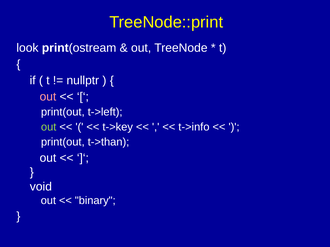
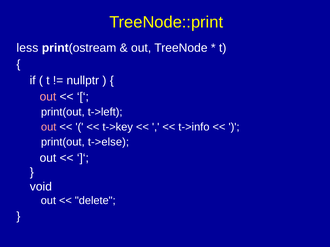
look: look -> less (27, 48)
out colour: light green -> pink (49, 127)
t->than: t->than -> t->else (108, 142)
binary: binary -> delete (95, 201)
